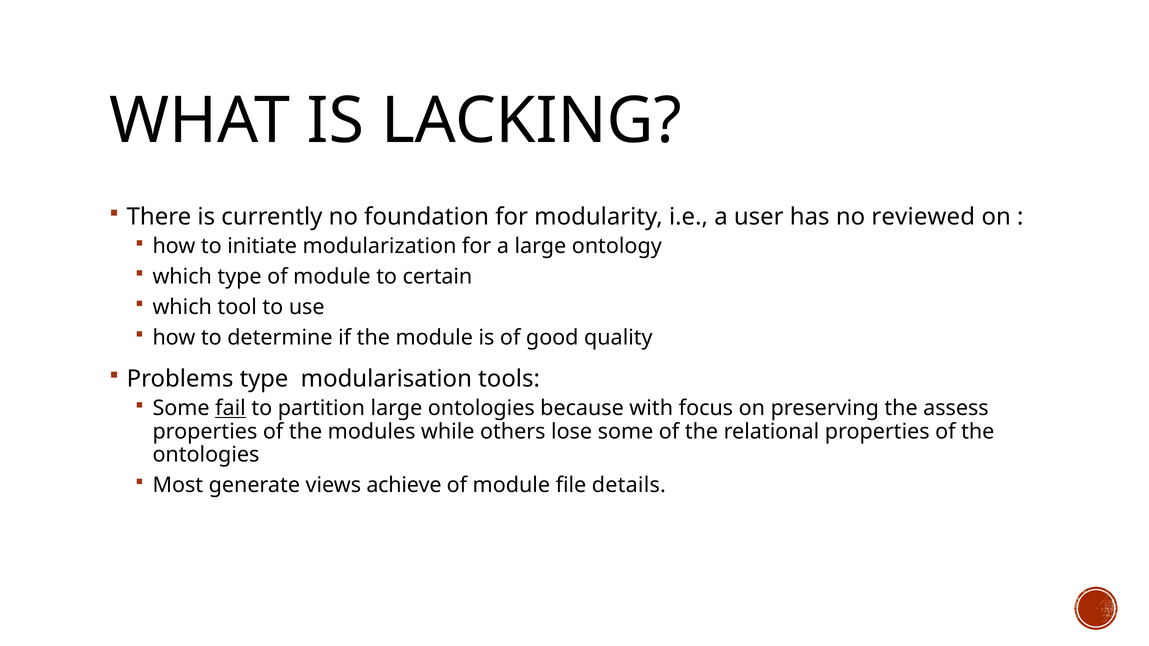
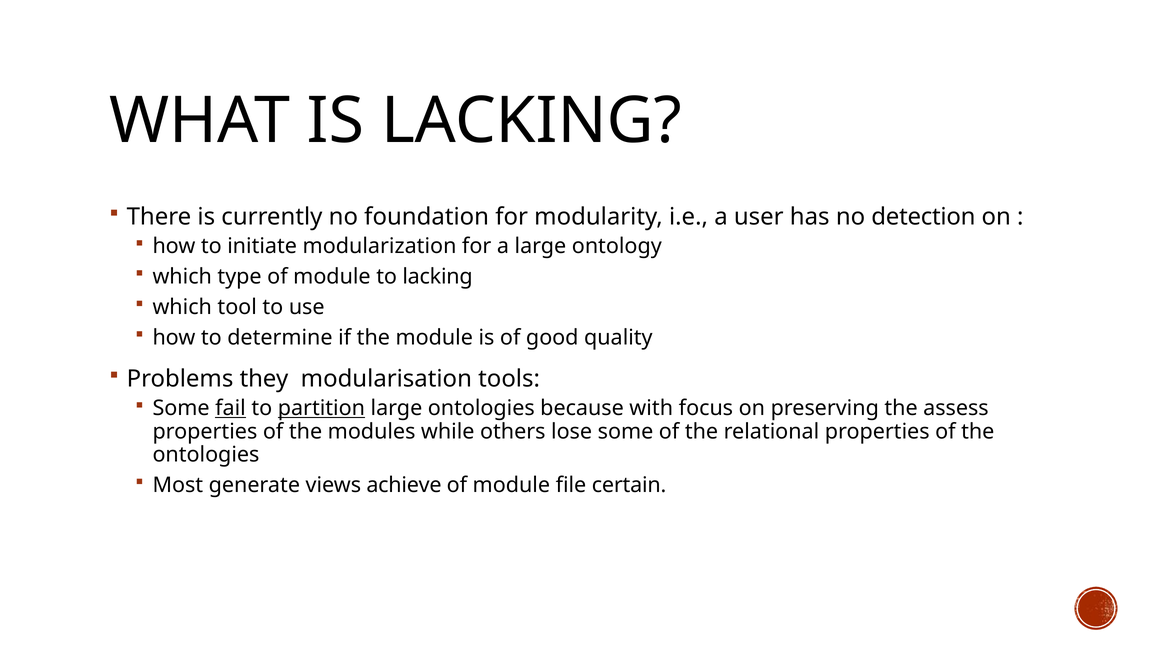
reviewed: reviewed -> detection (923, 217)
to certain: certain -> lacking (438, 277)
Problems type: type -> they (264, 379)
partition underline: none -> present (321, 408)
details: details -> certain (629, 485)
